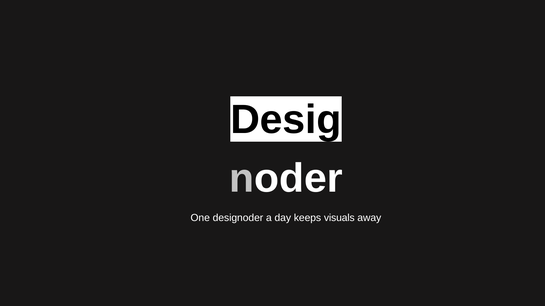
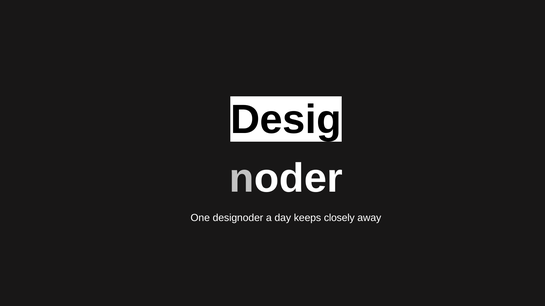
visuals: visuals -> closely (339, 218)
